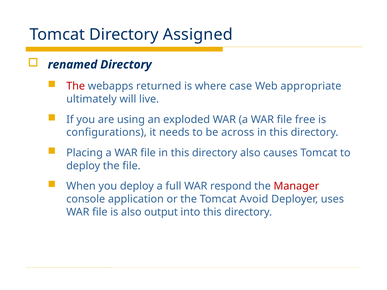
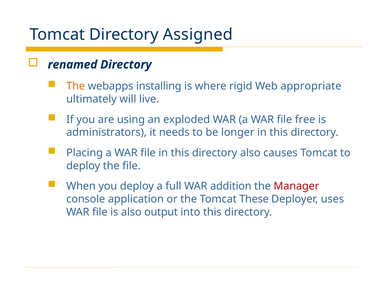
The colour: red -> orange (76, 86)
returned: returned -> installing (159, 86)
case: case -> rigid (241, 86)
configurations: configurations -> administrators (107, 132)
across: across -> longer (238, 132)
respond: respond -> addition (231, 186)
Avoid: Avoid -> These (254, 199)
